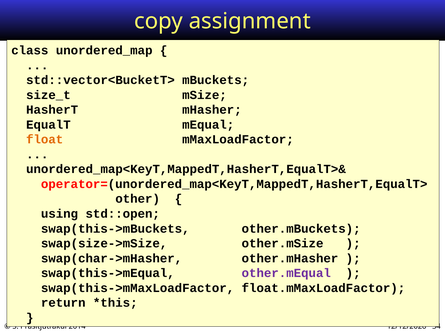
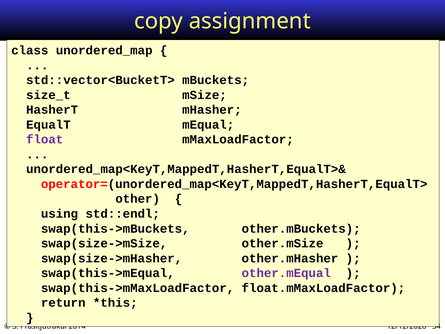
float colour: orange -> purple (45, 139)
std::open: std::open -> std::endl (123, 214)
swap(char->mHasher: swap(char->mHasher -> swap(size->mHasher (112, 258)
